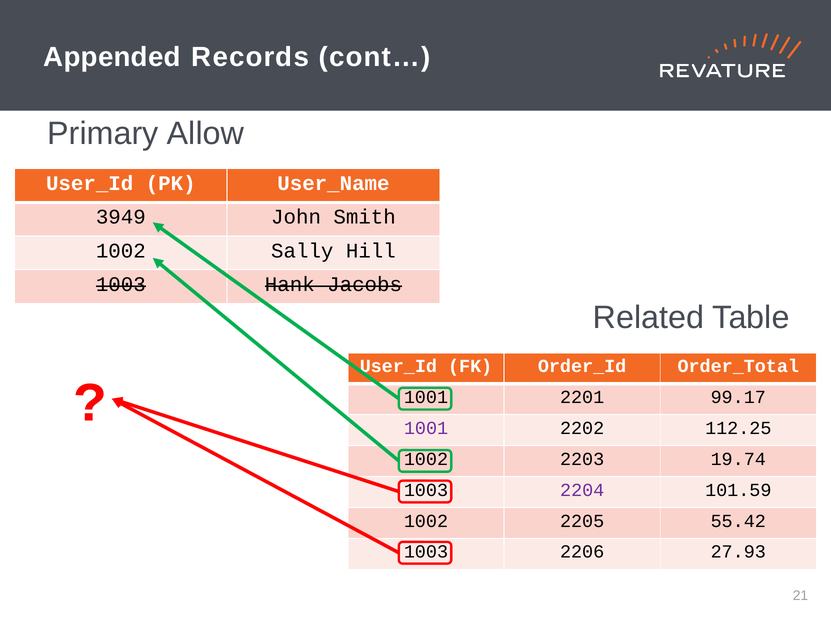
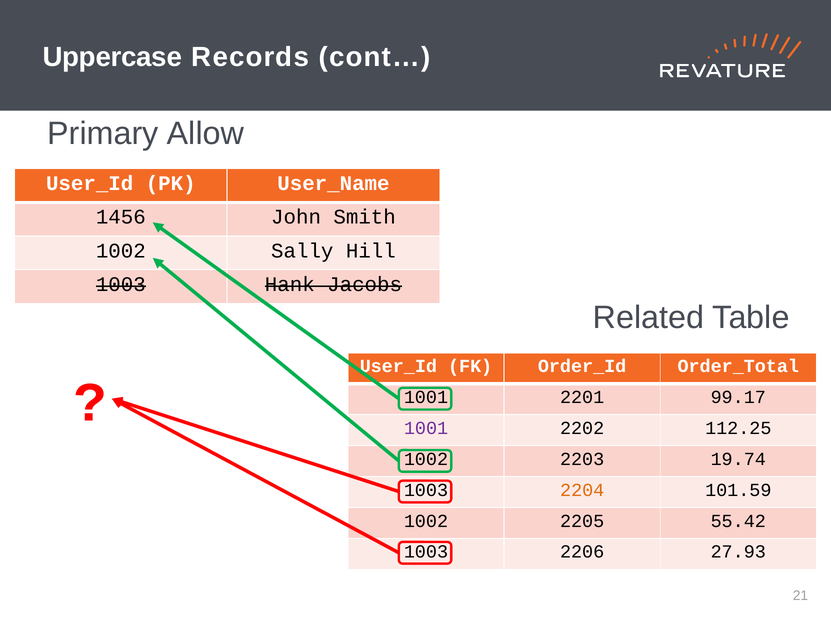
Appended: Appended -> Uppercase (112, 57)
3949: 3949 -> 1456 (121, 217)
2204 colour: purple -> orange (582, 490)
